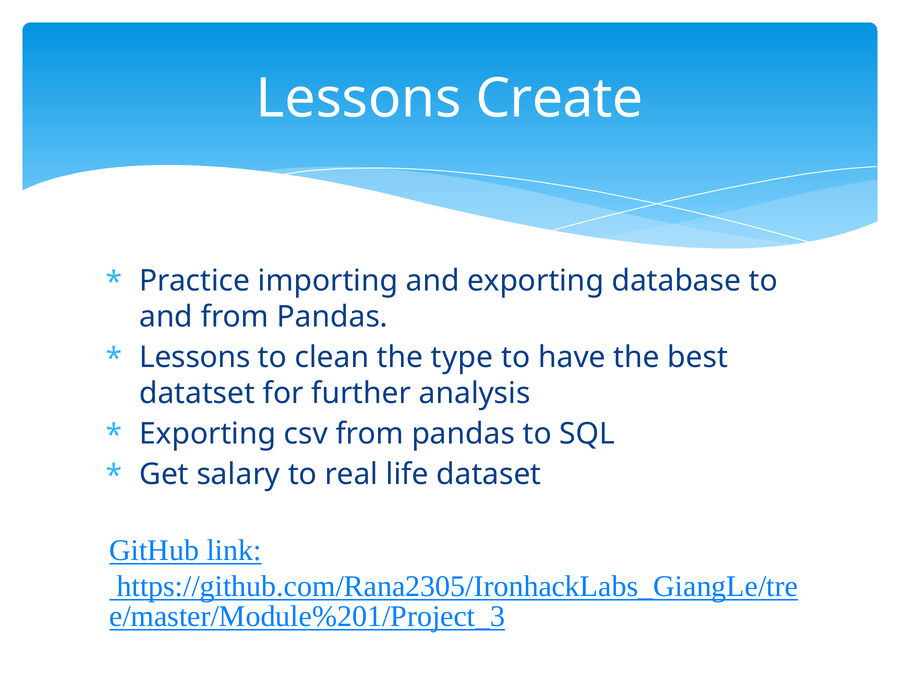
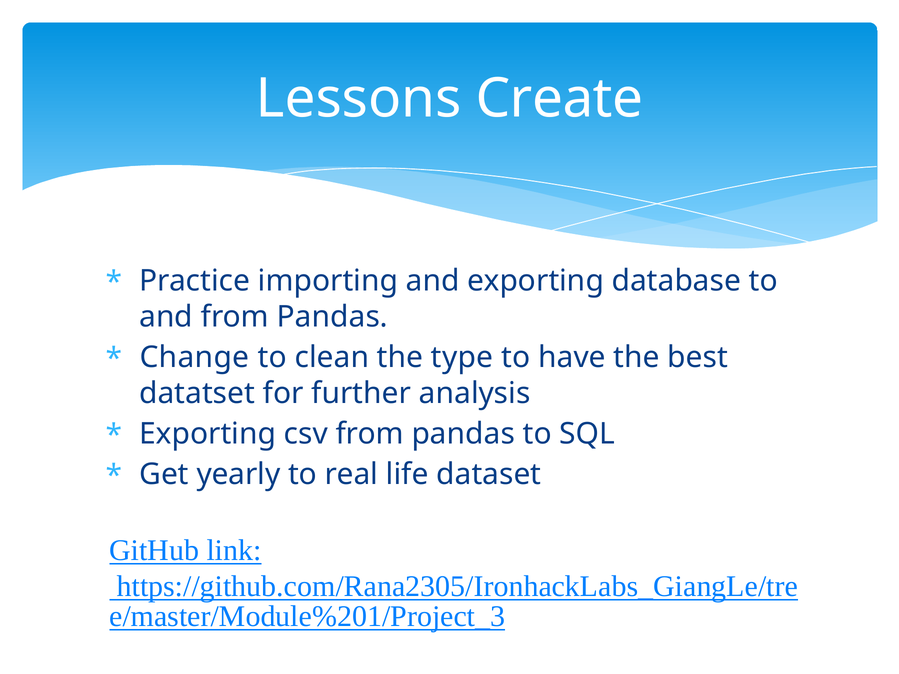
Lessons: Lessons -> Change (195, 357)
salary: salary -> yearly (238, 474)
